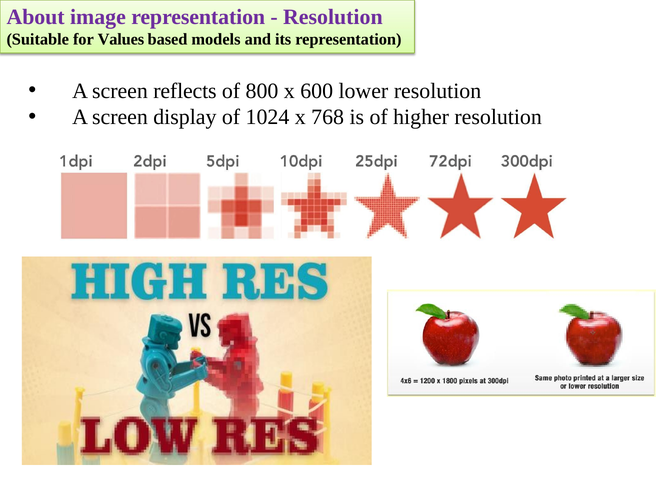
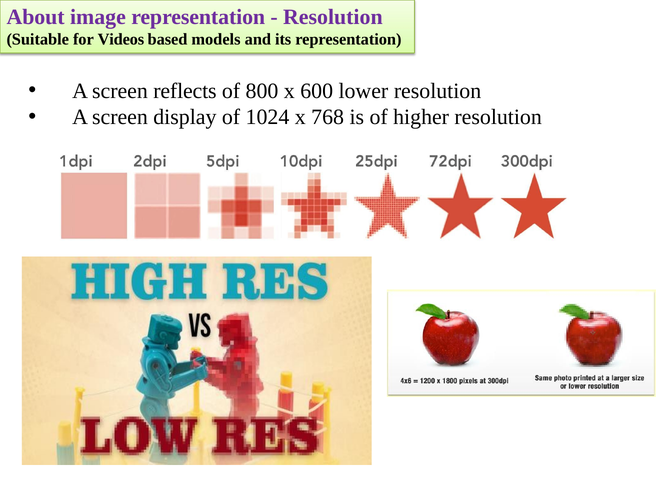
Values: Values -> Videos (121, 40)
